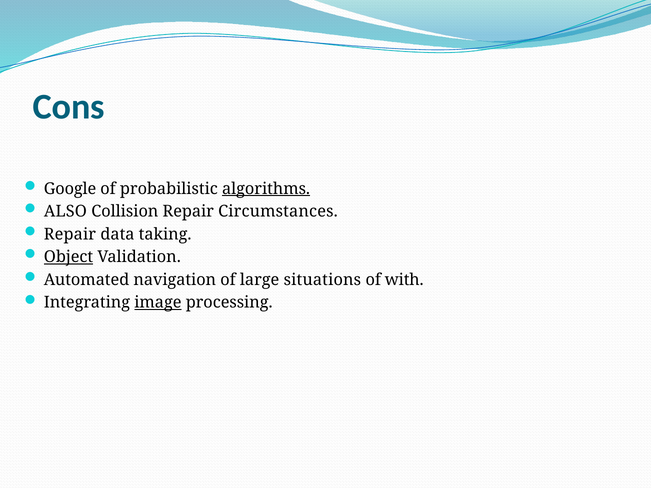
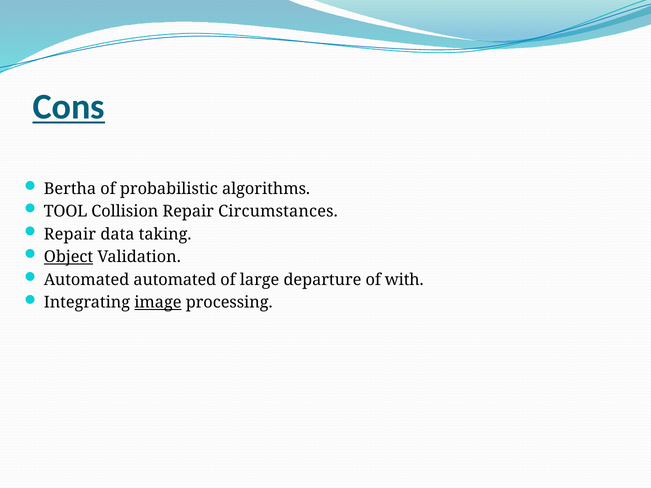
Cons underline: none -> present (69, 107)
Google: Google -> Bertha (70, 189)
algorithms underline: present -> none (266, 189)
ALSO: ALSO -> TOOL (66, 212)
Automated navigation: navigation -> automated (175, 280)
situations: situations -> departure (322, 280)
